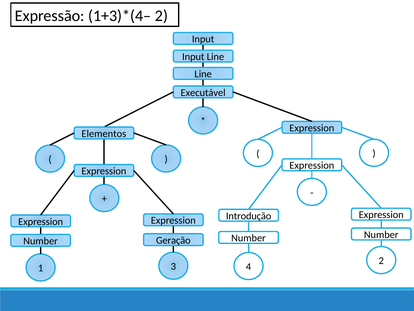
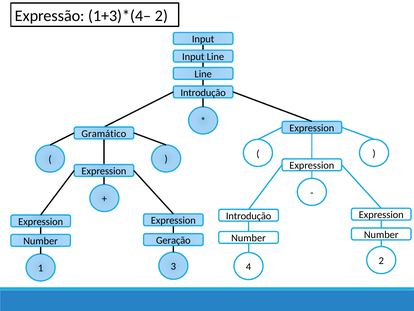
Executável: Executável -> Introdução (203, 92)
Elementos: Elementos -> Gramático (104, 133)
